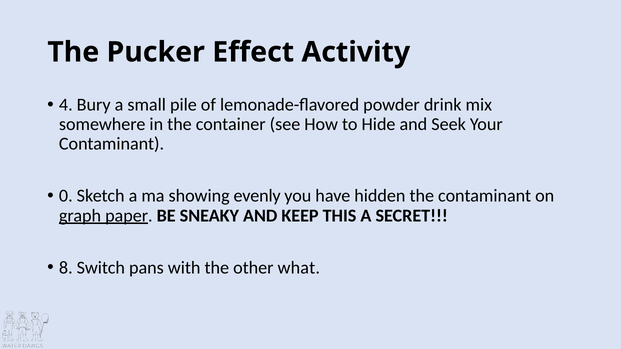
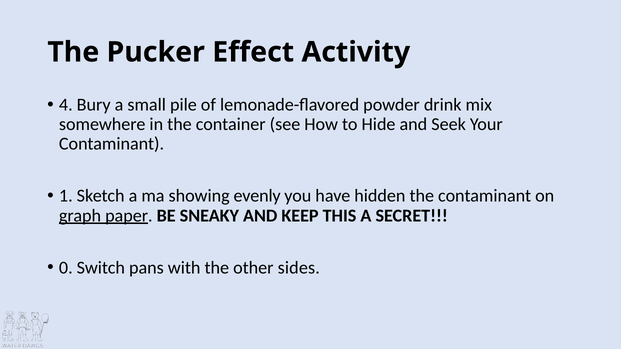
0: 0 -> 1 (66, 196)
8: 8 -> 0 (66, 268)
what: what -> sides (299, 268)
